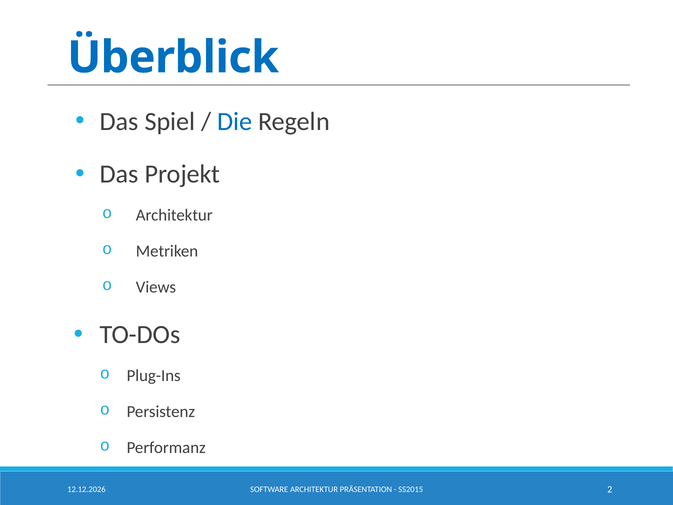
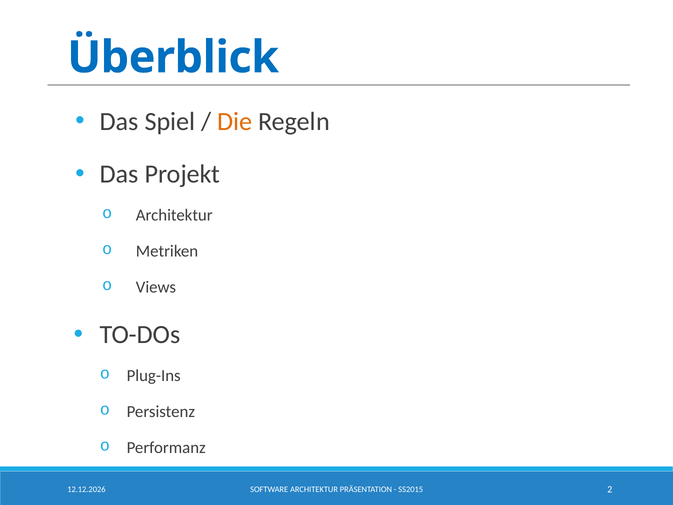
Die colour: blue -> orange (235, 121)
